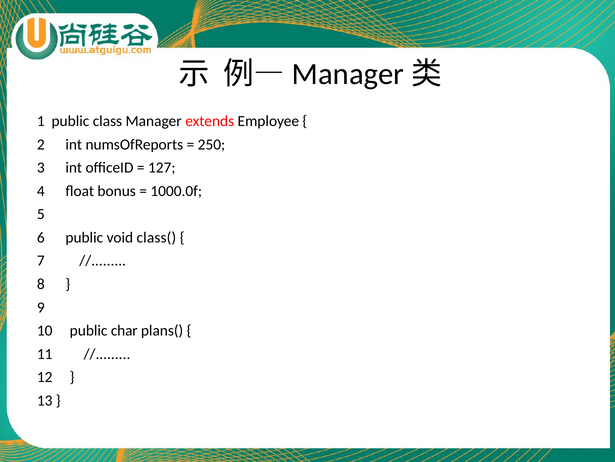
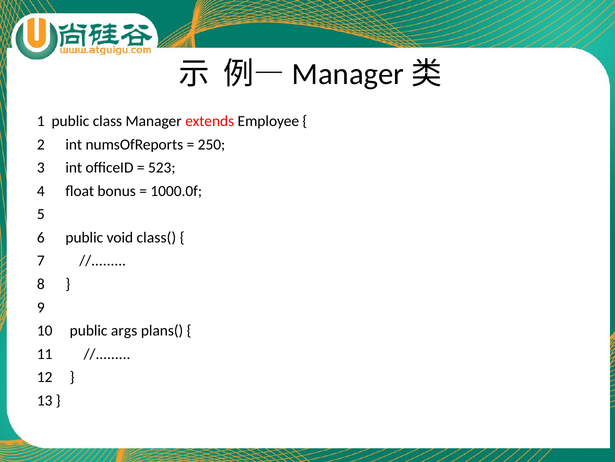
127: 127 -> 523 (162, 167)
char: char -> args (124, 330)
